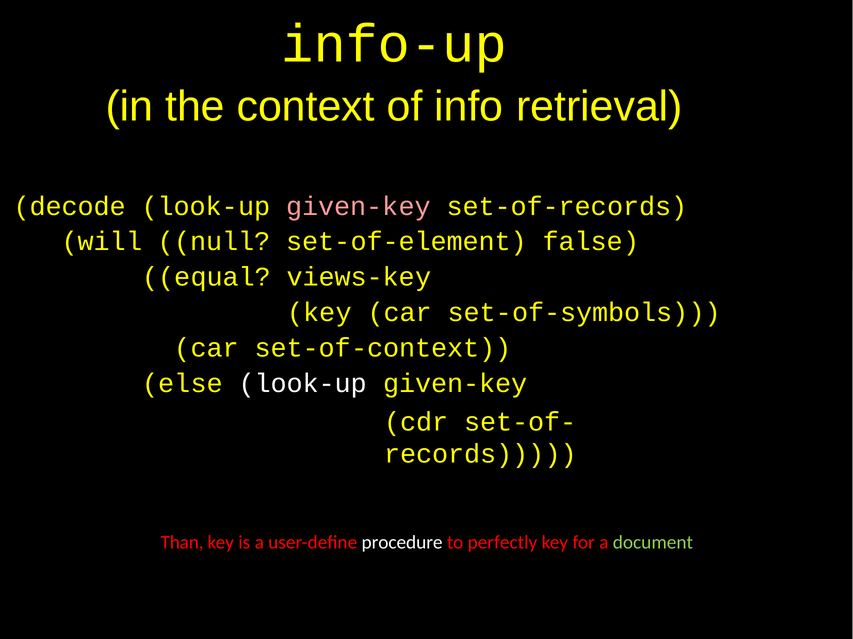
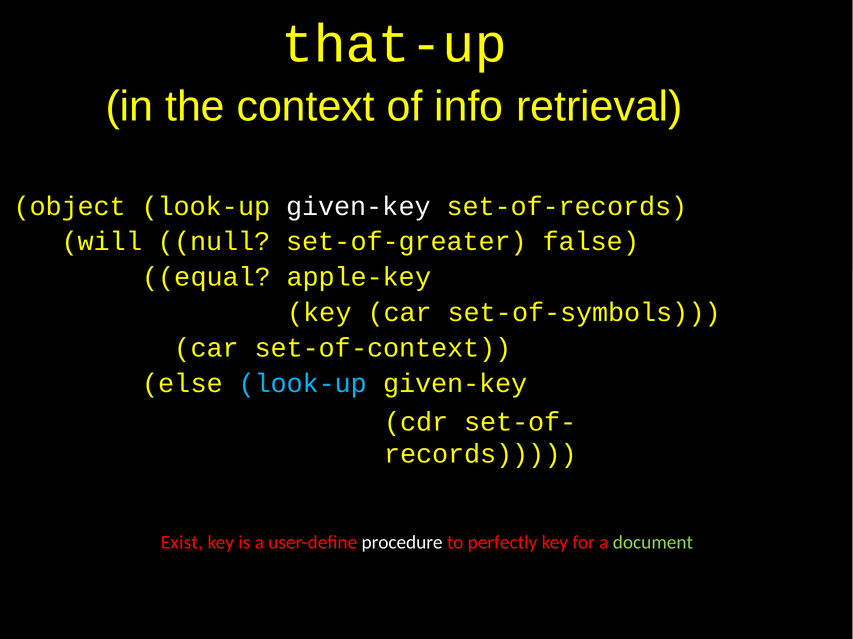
info-up: info-up -> that-up (394, 44)
decode: decode -> object (70, 206)
given-key colour: pink -> white (358, 206)
set-of-element: set-of-element -> set-of-greater (407, 242)
views-key: views-key -> apple-key (359, 277)
look-up colour: white -> light blue (303, 383)
Than: Than -> Exist (182, 543)
